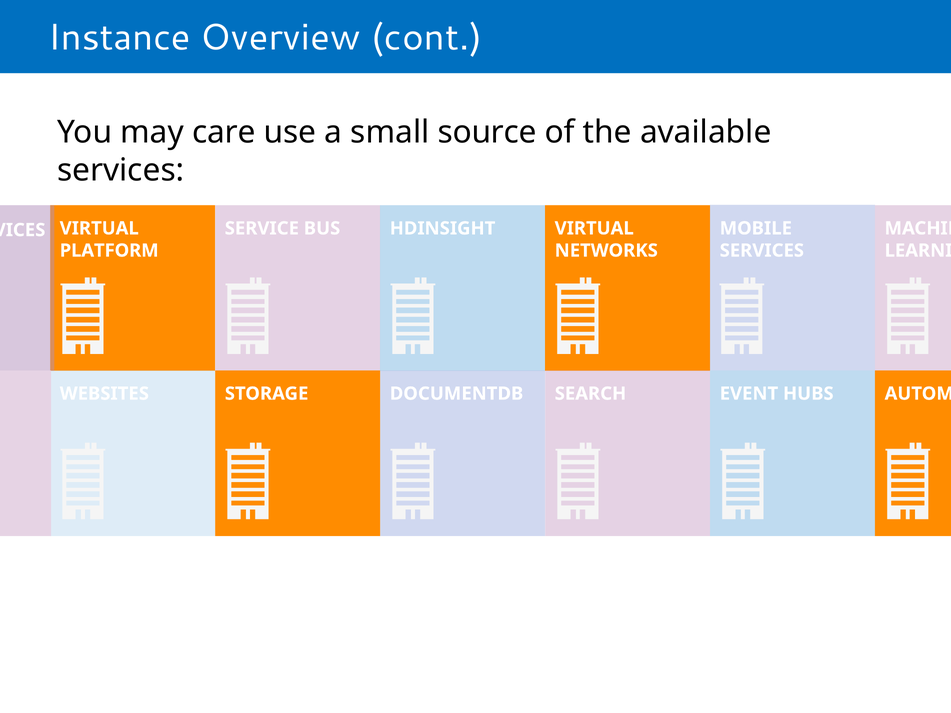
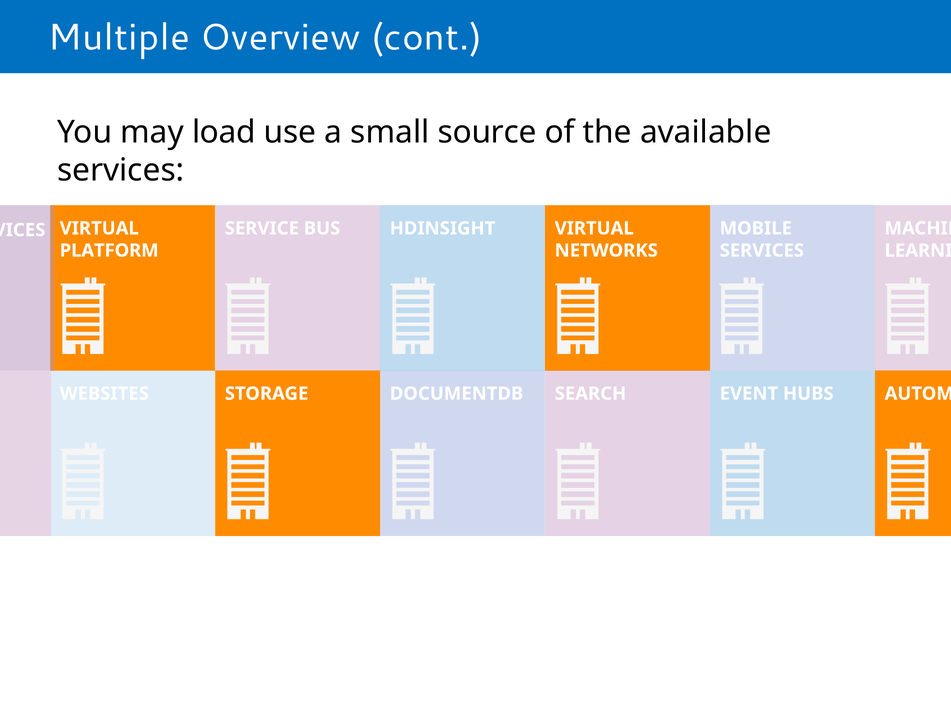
Instance: Instance -> Multiple (119, 38)
care: care -> load (224, 132)
